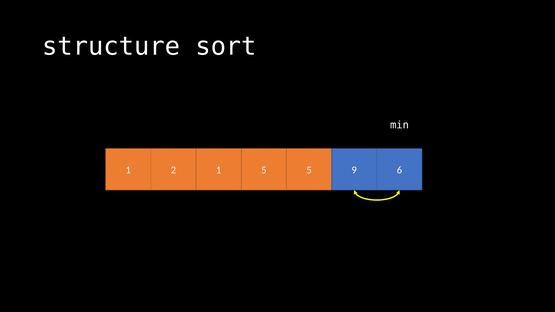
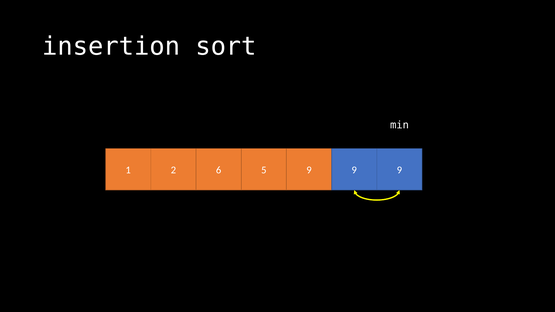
structure: structure -> insertion (111, 47)
2 1: 1 -> 6 (219, 170)
5 5: 5 -> 9 (309, 170)
6: 6 -> 9 (399, 170)
